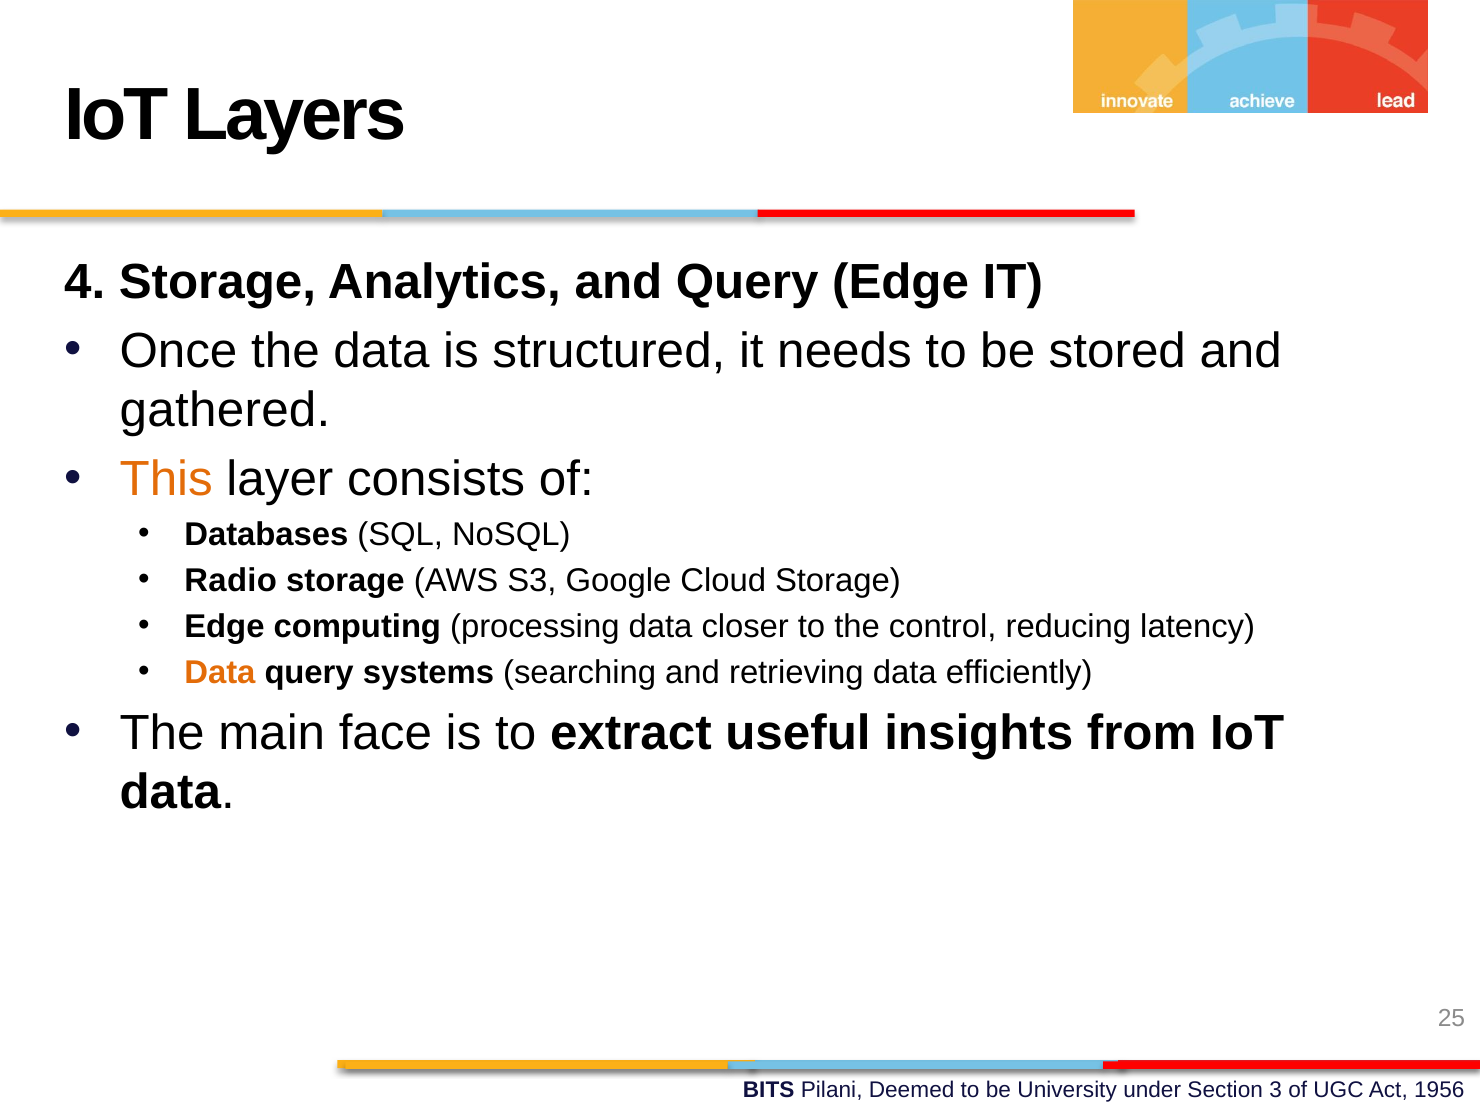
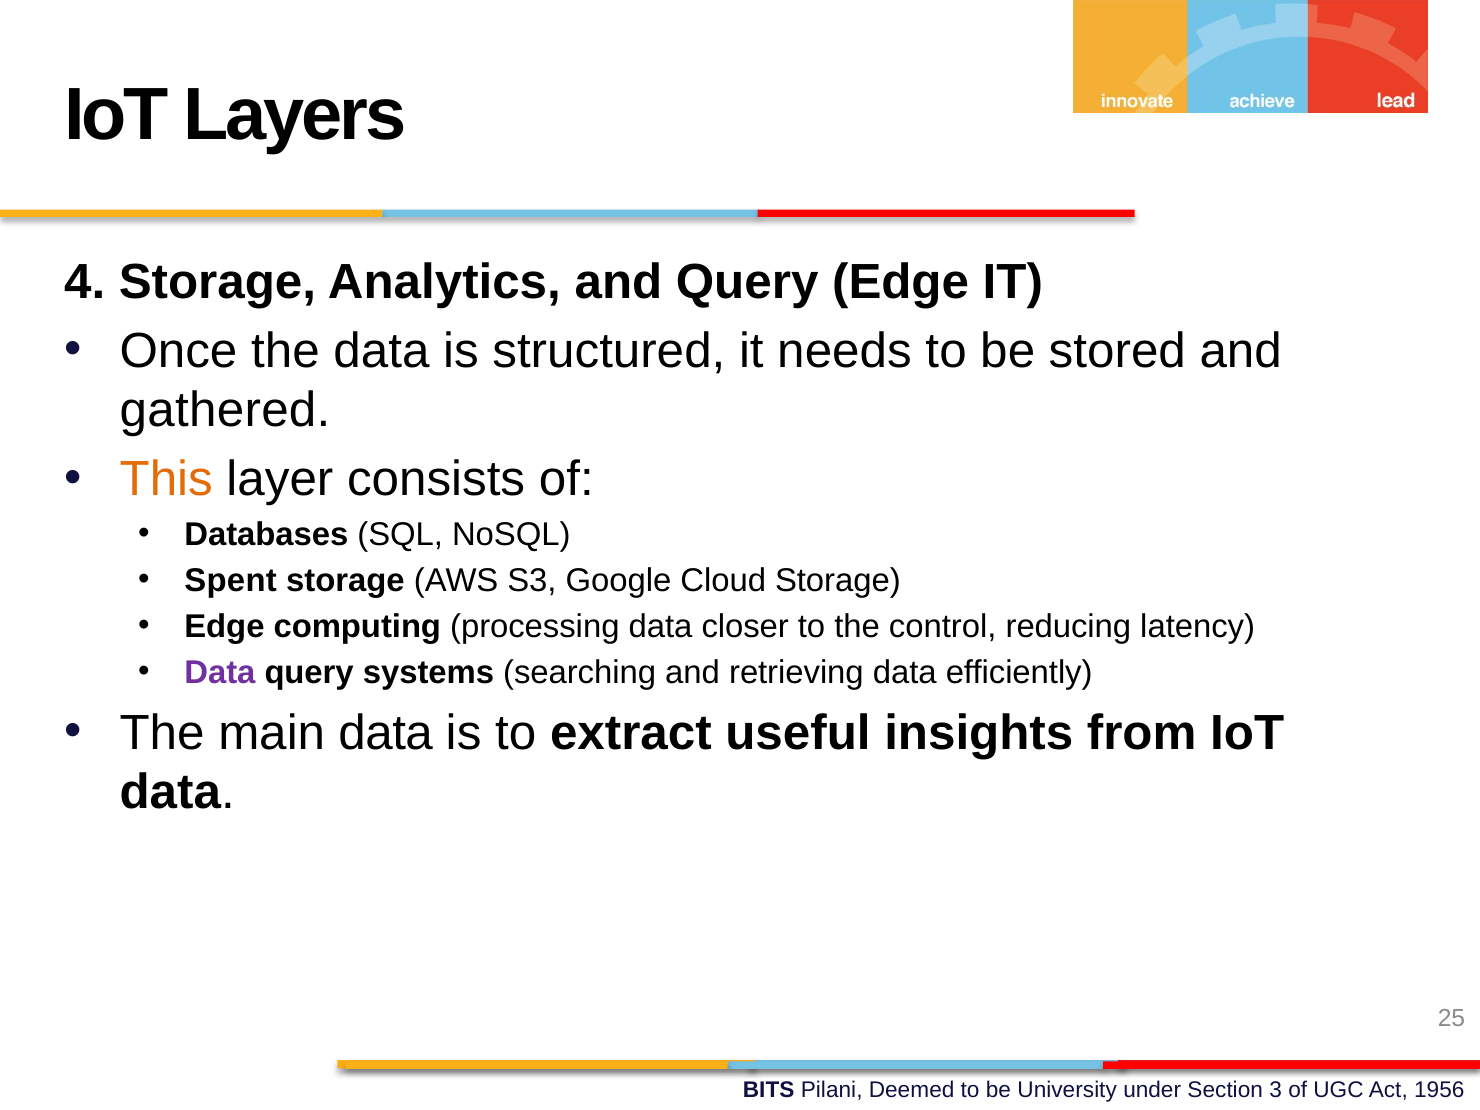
Radio: Radio -> Spent (231, 580)
Data colour: orange -> purple (220, 672)
main face: face -> data (386, 733)
